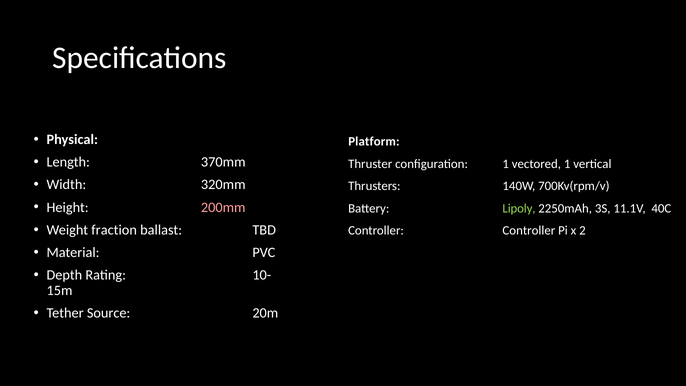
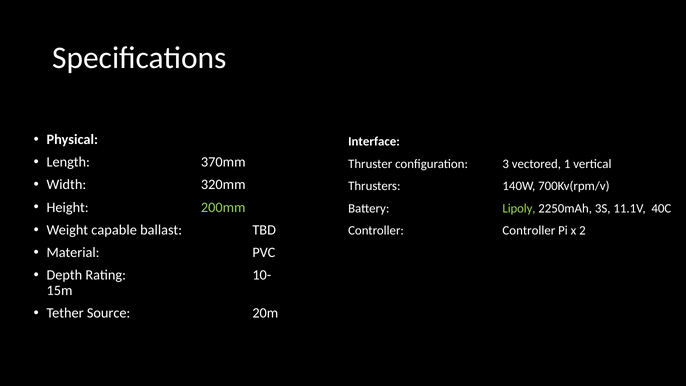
Platform: Platform -> Interface (374, 142)
configuration 1: 1 -> 3 (506, 164)
200mm colour: pink -> light green (223, 207)
fraction: fraction -> capable (114, 230)
